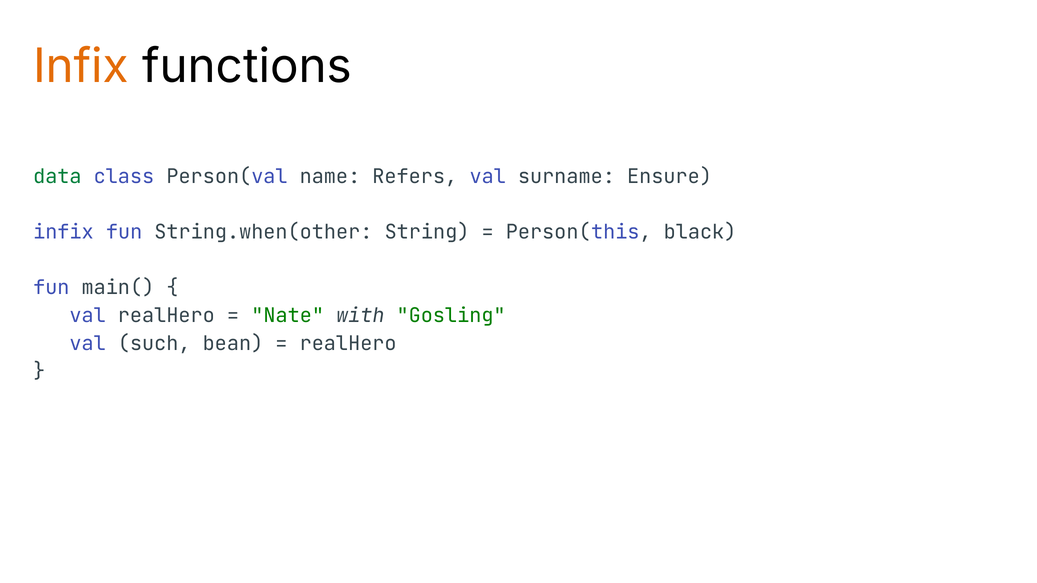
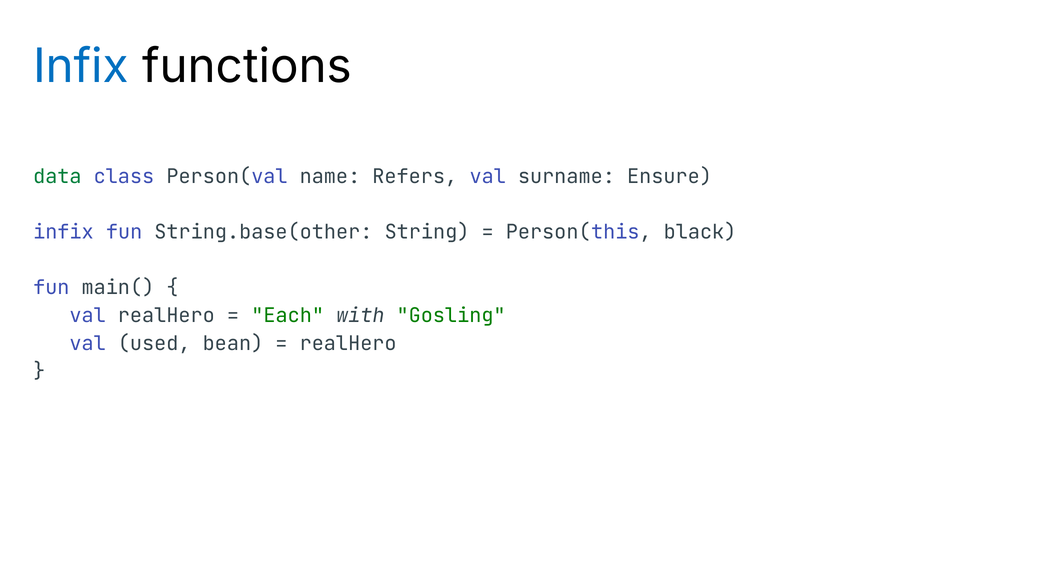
Infix colour: orange -> blue (81, 67)
String.when(other: String.when(other -> String.base(other (263, 232)
Nate: Nate -> Each (288, 316)
such: such -> used (154, 344)
